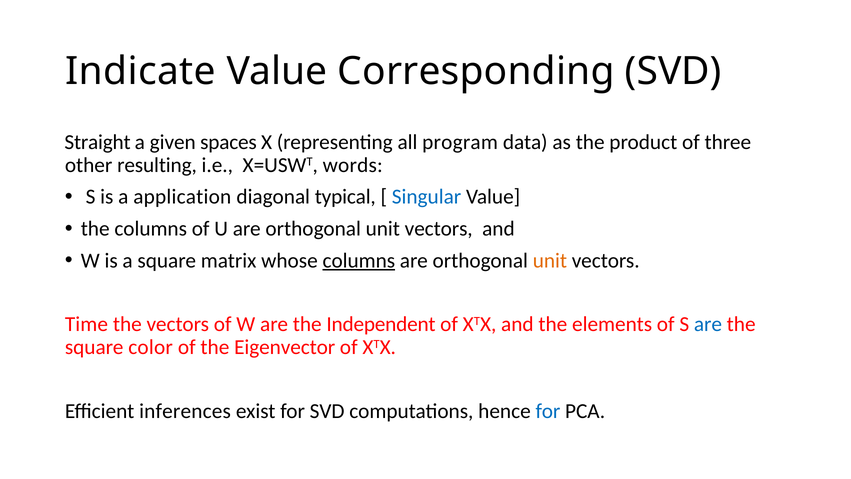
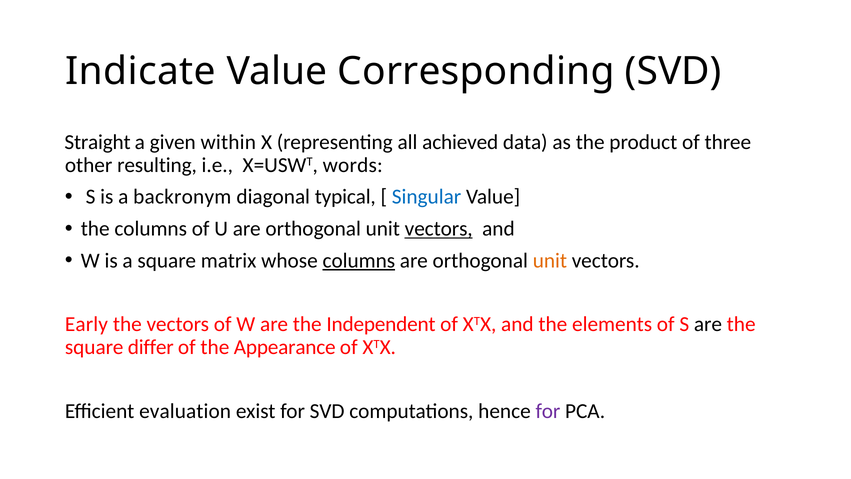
spaces: spaces -> within (228, 142)
program: program -> achieved (460, 142)
application: application -> backronym (182, 197)
vectors underline: none -> present (439, 229)
Time: Time -> Early (86, 324)
are colour: blue -> black (708, 324)
color: color -> differ (151, 347)
Eigenvector: Eigenvector -> Appearance (285, 347)
inferences: inferences -> evaluation (185, 411)
for colour: blue -> purple (548, 411)
